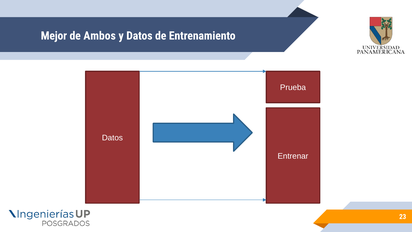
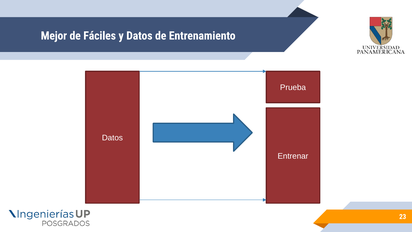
Ambos: Ambos -> Fáciles (100, 36)
